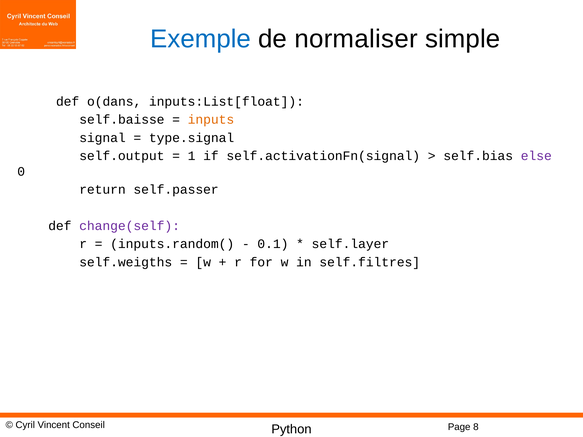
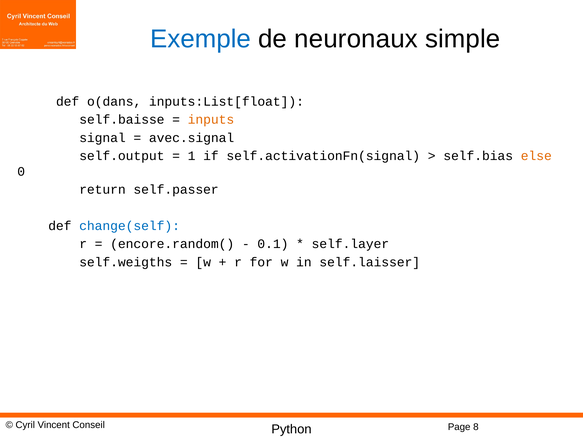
normaliser: normaliser -> neuronaux (356, 39)
type.signal: type.signal -> avec.signal (192, 138)
else colour: purple -> orange (536, 156)
change(self colour: purple -> blue (130, 226)
inputs.random(: inputs.random( -> encore.random( (172, 244)
self.filtres: self.filtres -> self.laisser (370, 262)
